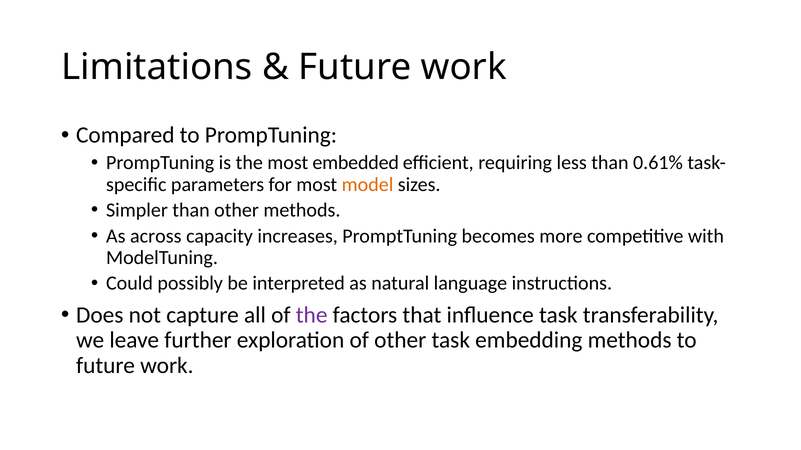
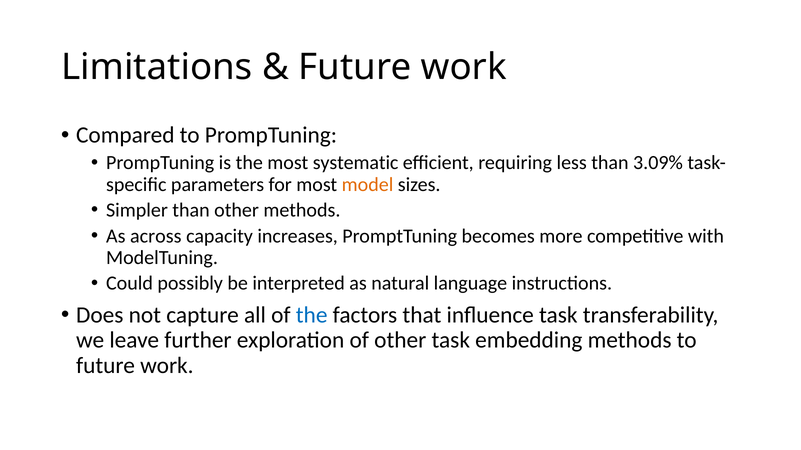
embedded: embedded -> systematic (356, 163)
0.61%: 0.61% -> 3.09% (658, 163)
the colour: purple -> blue (312, 315)
